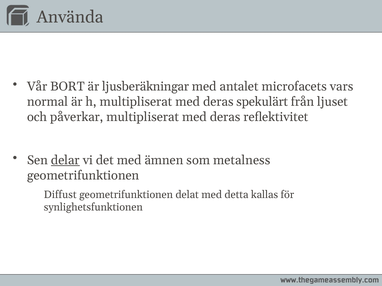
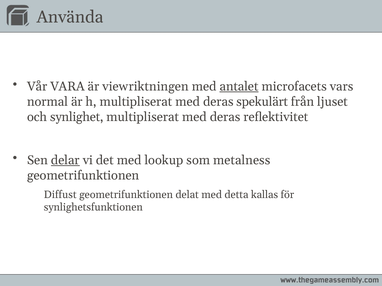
BORT: BORT -> VARA (67, 87)
ljusberäkningar: ljusberäkningar -> viewriktningen (146, 87)
antalet underline: none -> present (239, 87)
påverkar: påverkar -> synlighet (77, 117)
ämnen: ämnen -> lookup (164, 160)
